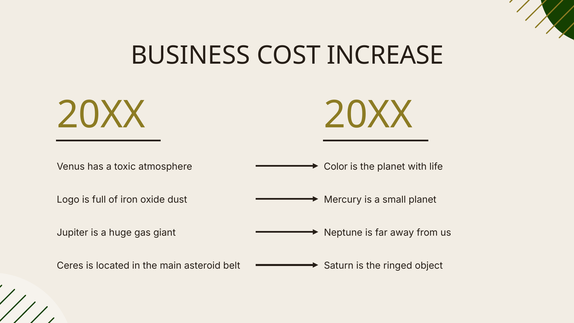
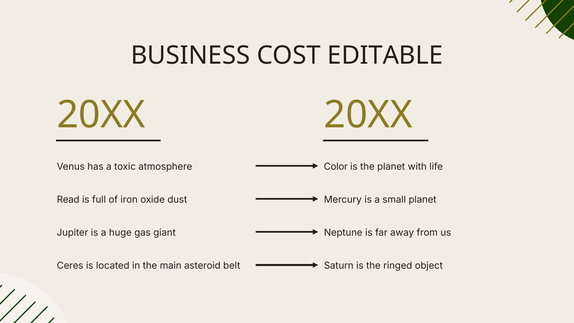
INCREASE: INCREASE -> EDITABLE (385, 56)
Logo: Logo -> Read (68, 199)
